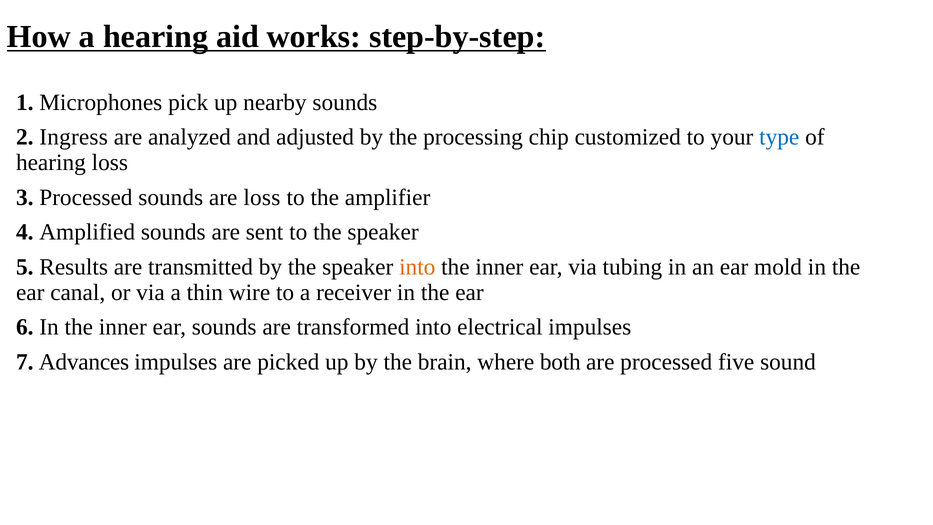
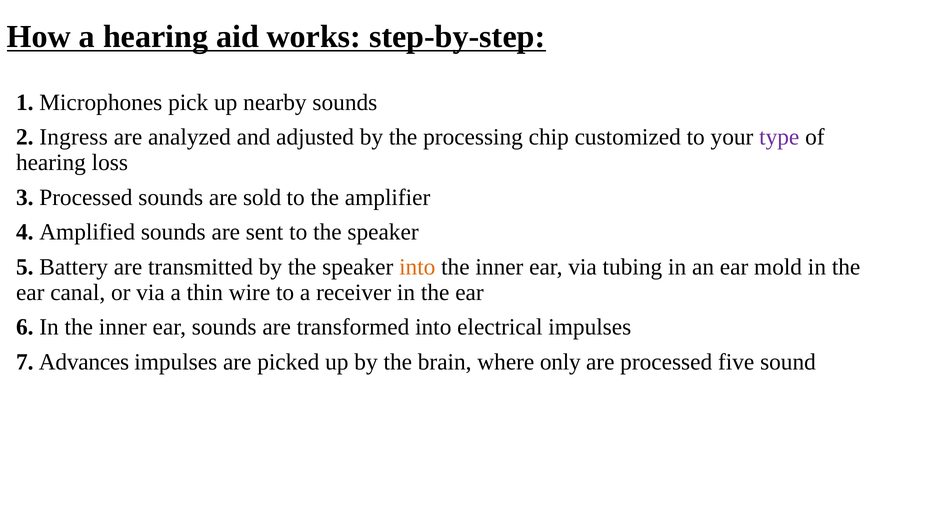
type colour: blue -> purple (779, 137)
are loss: loss -> sold (262, 197)
Results: Results -> Battery (74, 267)
both: both -> only (560, 362)
